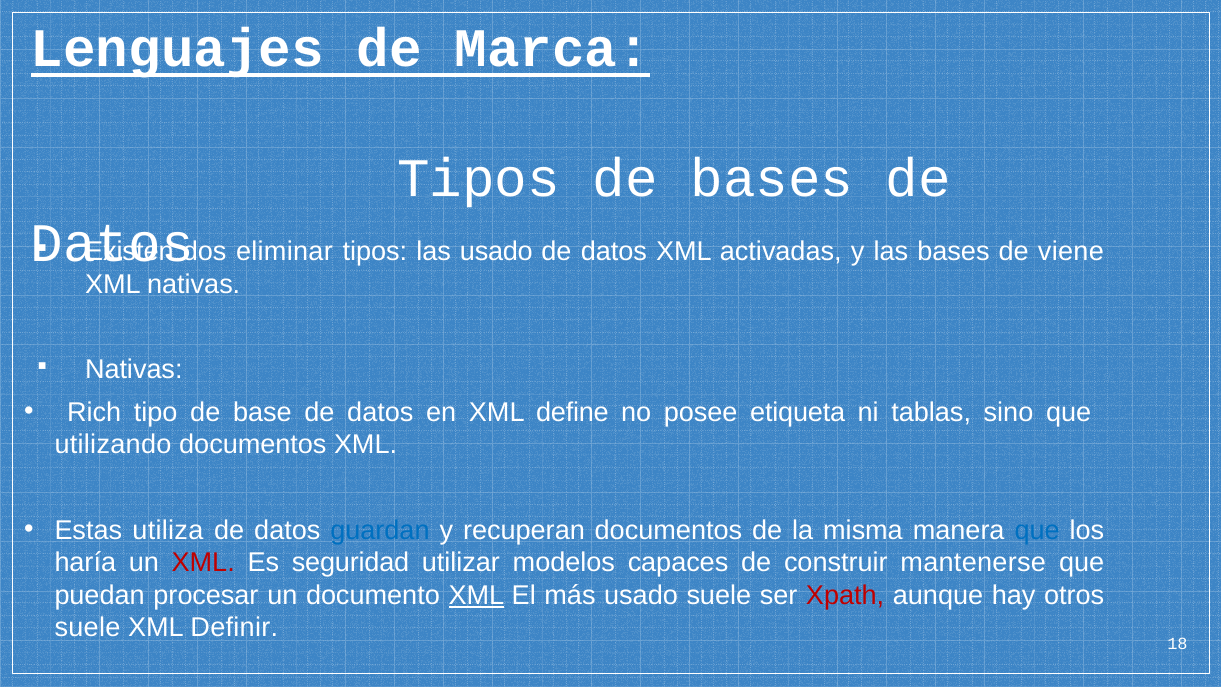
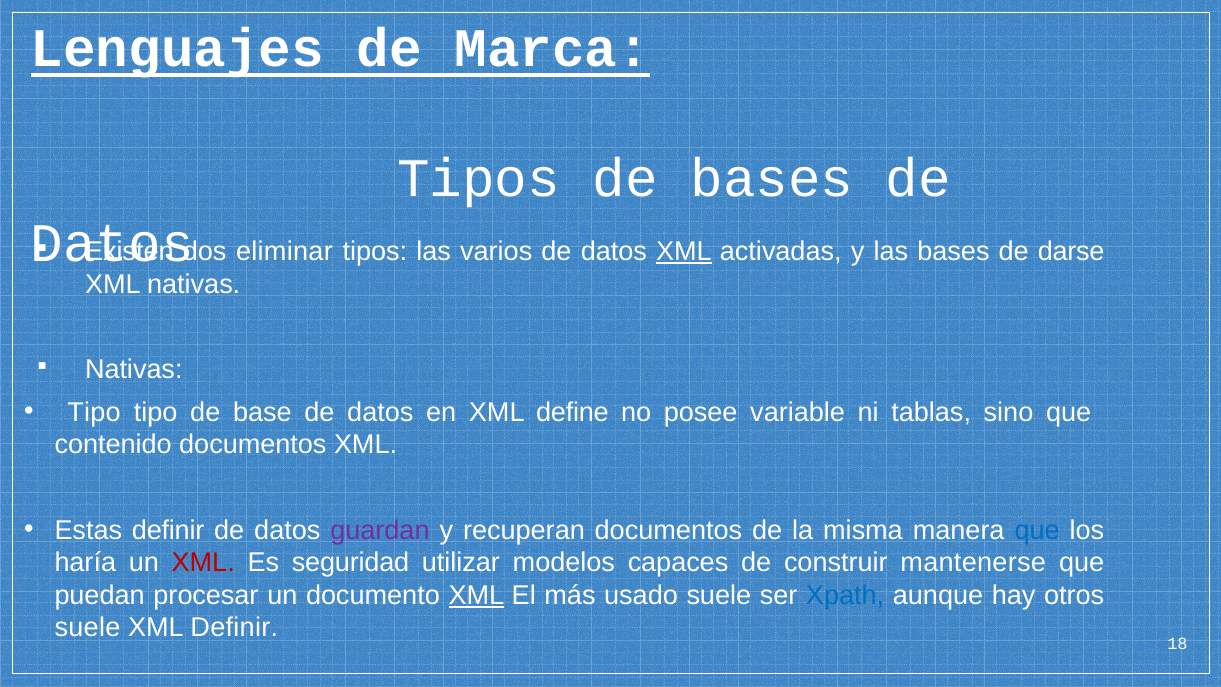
las usado: usado -> varios (496, 252)
XML underline: none -> present (684, 252)
viene: viene -> darse (1071, 252)
Rich: Rich -> Tipo (94, 412)
etiqueta: etiqueta -> variable (798, 412)
utilizando: utilizando -> contenido (113, 445)
Estas utiliza: utiliza -> definir (168, 530)
guardan colour: blue -> purple (380, 530)
Xpath colour: red -> blue (845, 595)
